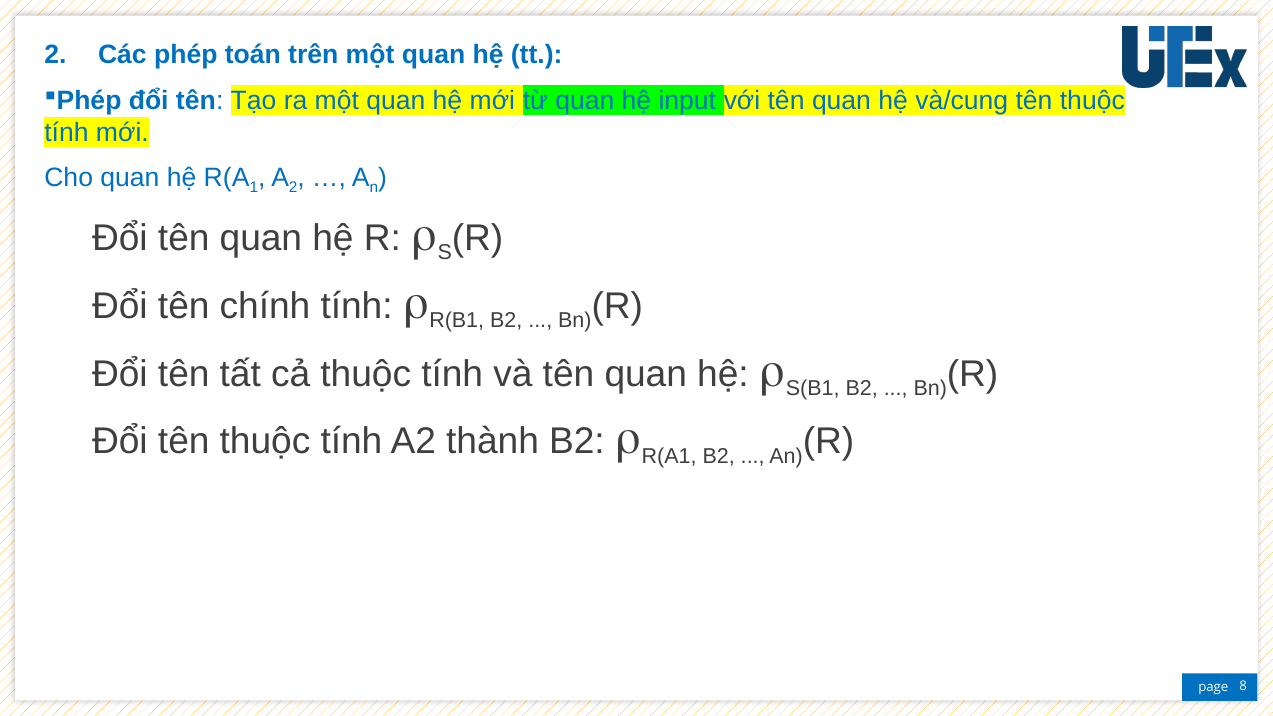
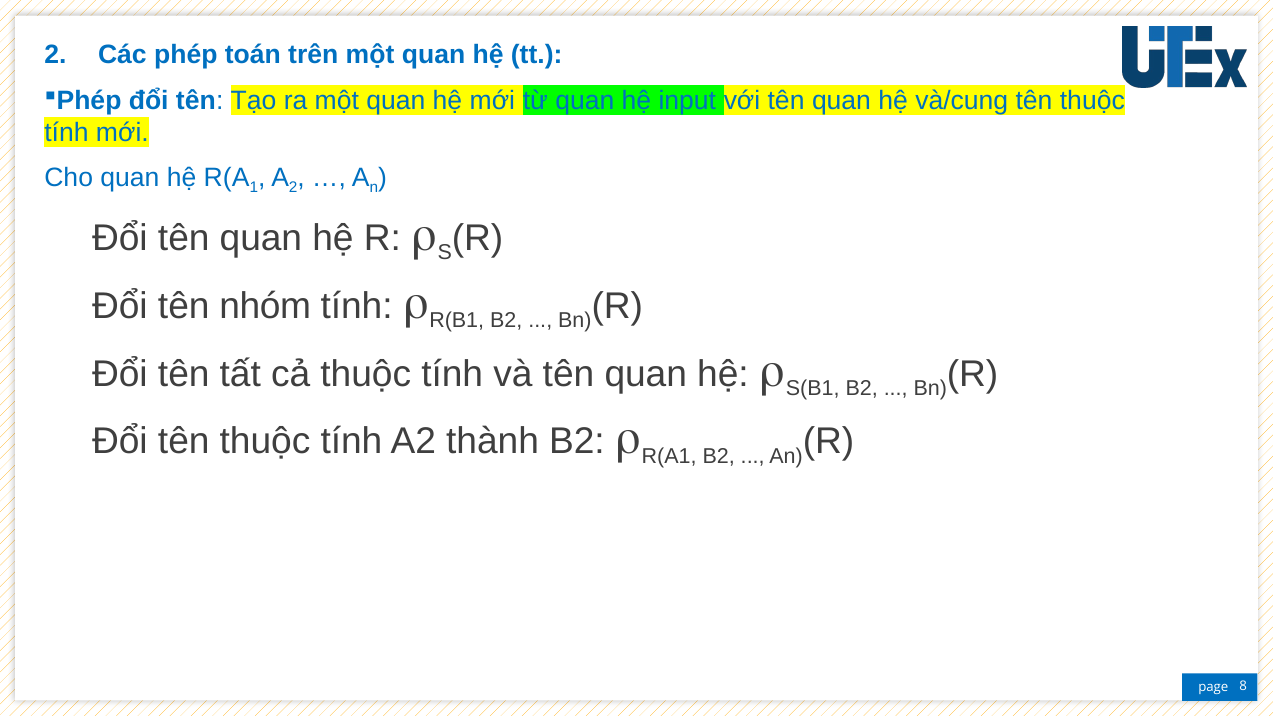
chính: chính -> nhóm (265, 306)
